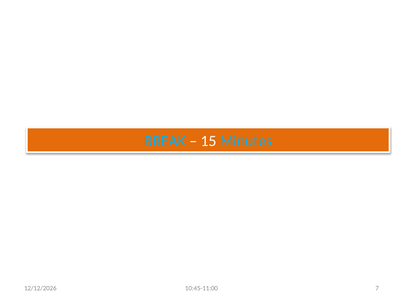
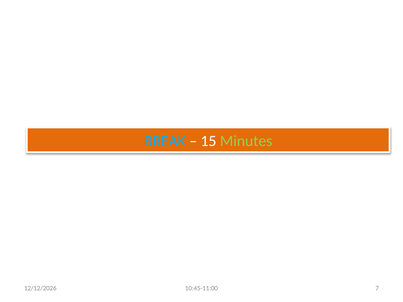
Minutes colour: light blue -> light green (246, 141)
